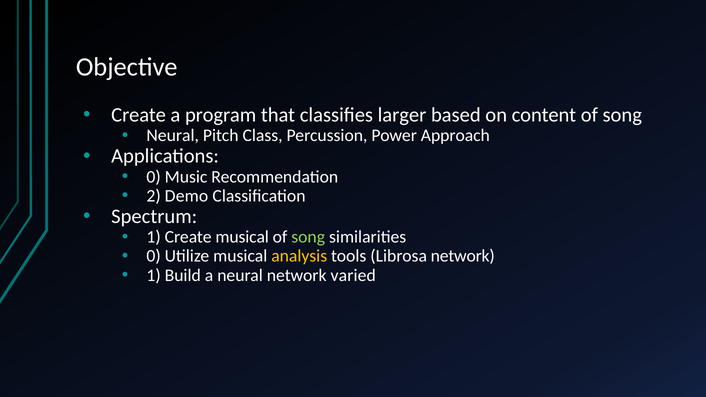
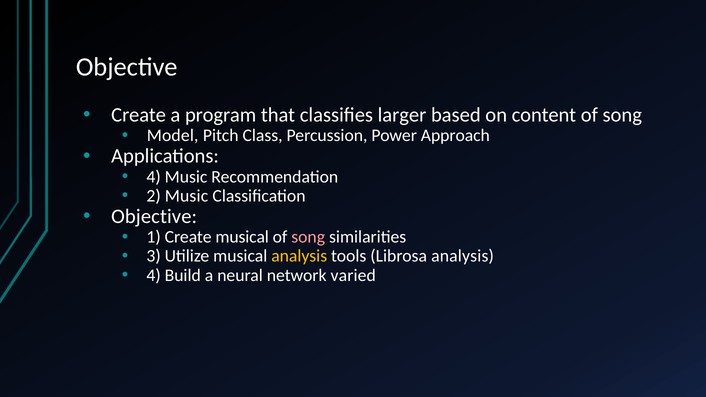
Neural: Neural -> Model (173, 135)
0: 0 -> 4 (154, 177)
2 Demo: Demo -> Music (186, 196)
Spectrum: Spectrum -> Objective (154, 216)
song colour: light green -> pink (308, 237)
0: 0 -> 3 (154, 256)
Librosa network: network -> analysis (463, 256)
1: 1 -> 4 (154, 275)
